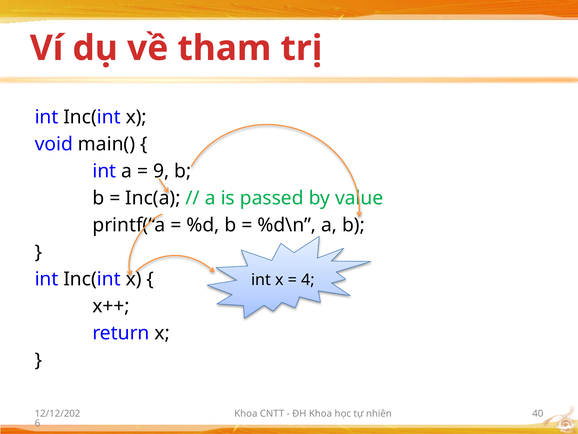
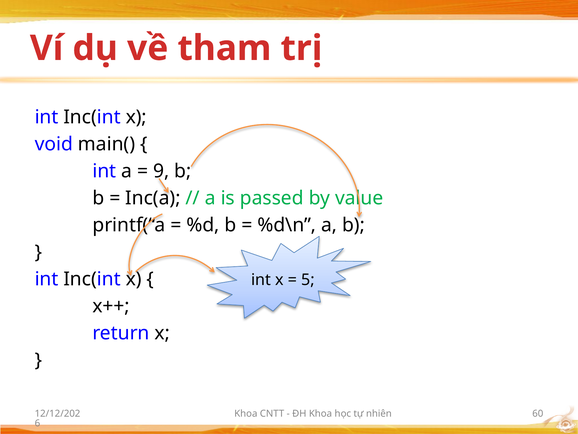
4: 4 -> 5 (308, 279)
40: 40 -> 60 (538, 413)
